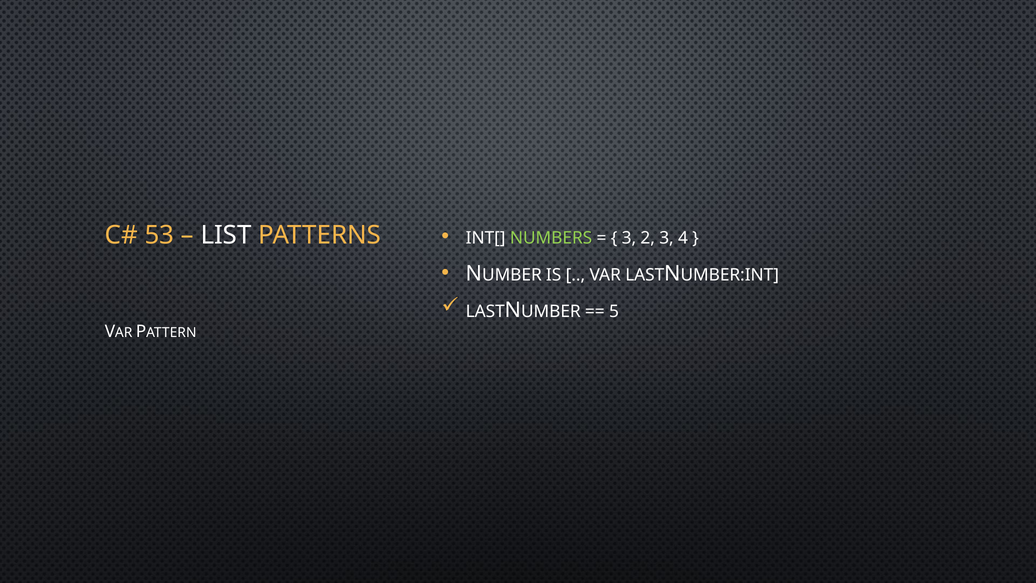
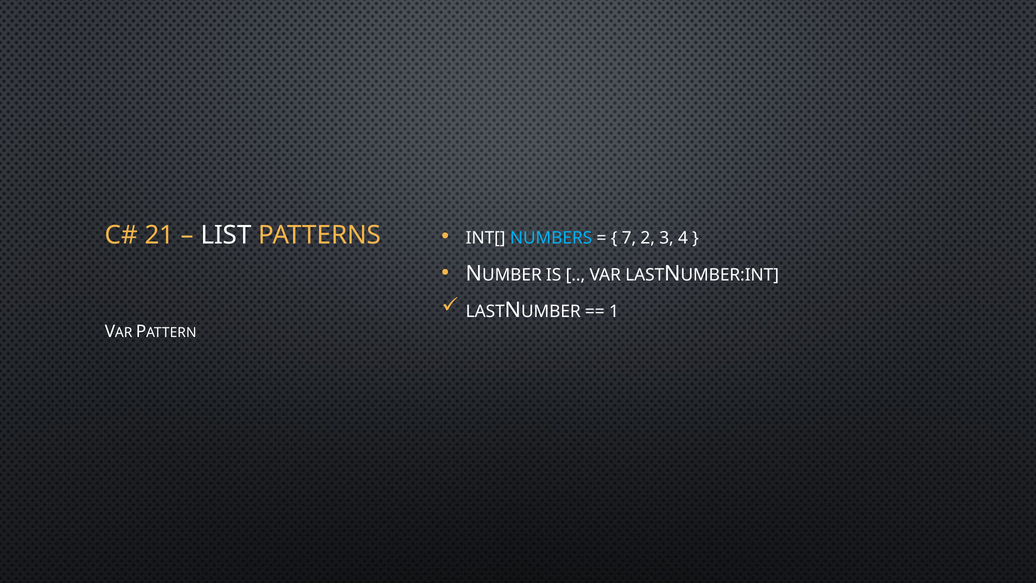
53: 53 -> 21 (159, 235)
NUMBERS colour: light green -> light blue (551, 238)
3: 3 -> 7 (629, 238)
5: 5 -> 1 (614, 312)
